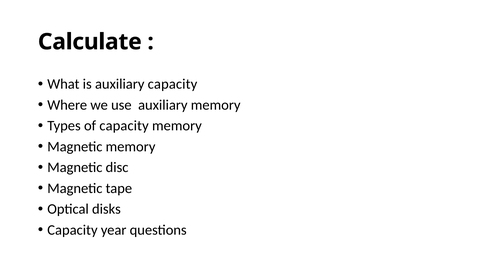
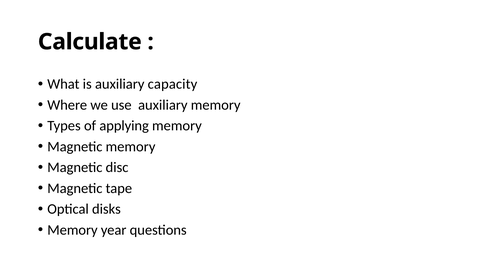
of capacity: capacity -> applying (124, 126)
Capacity: Capacity -> Memory (72, 230)
